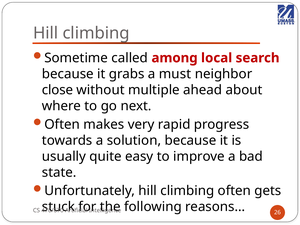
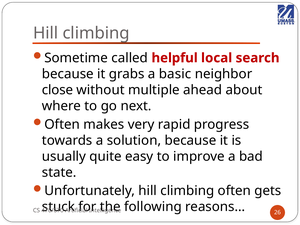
among: among -> helpful (175, 58)
must: must -> basic (175, 74)
